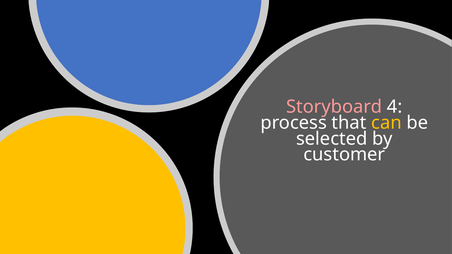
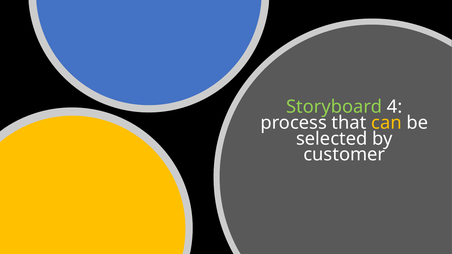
Storyboard colour: pink -> light green (334, 107)
